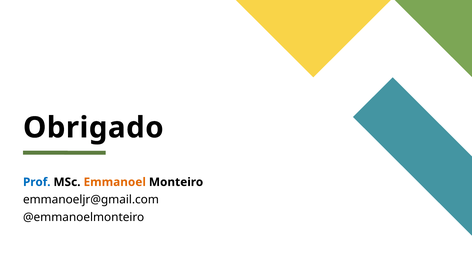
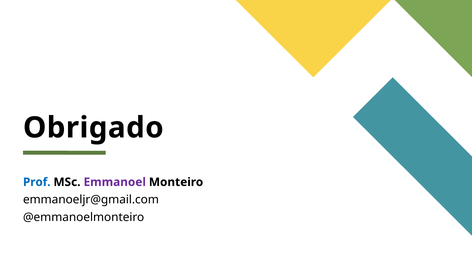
Emmanoel colour: orange -> purple (115, 182)
